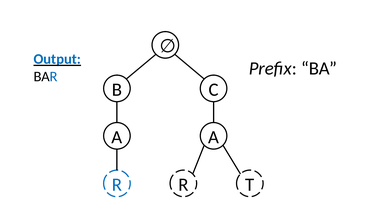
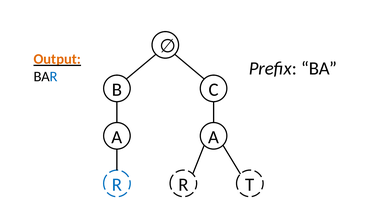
Output colour: blue -> orange (57, 59)
